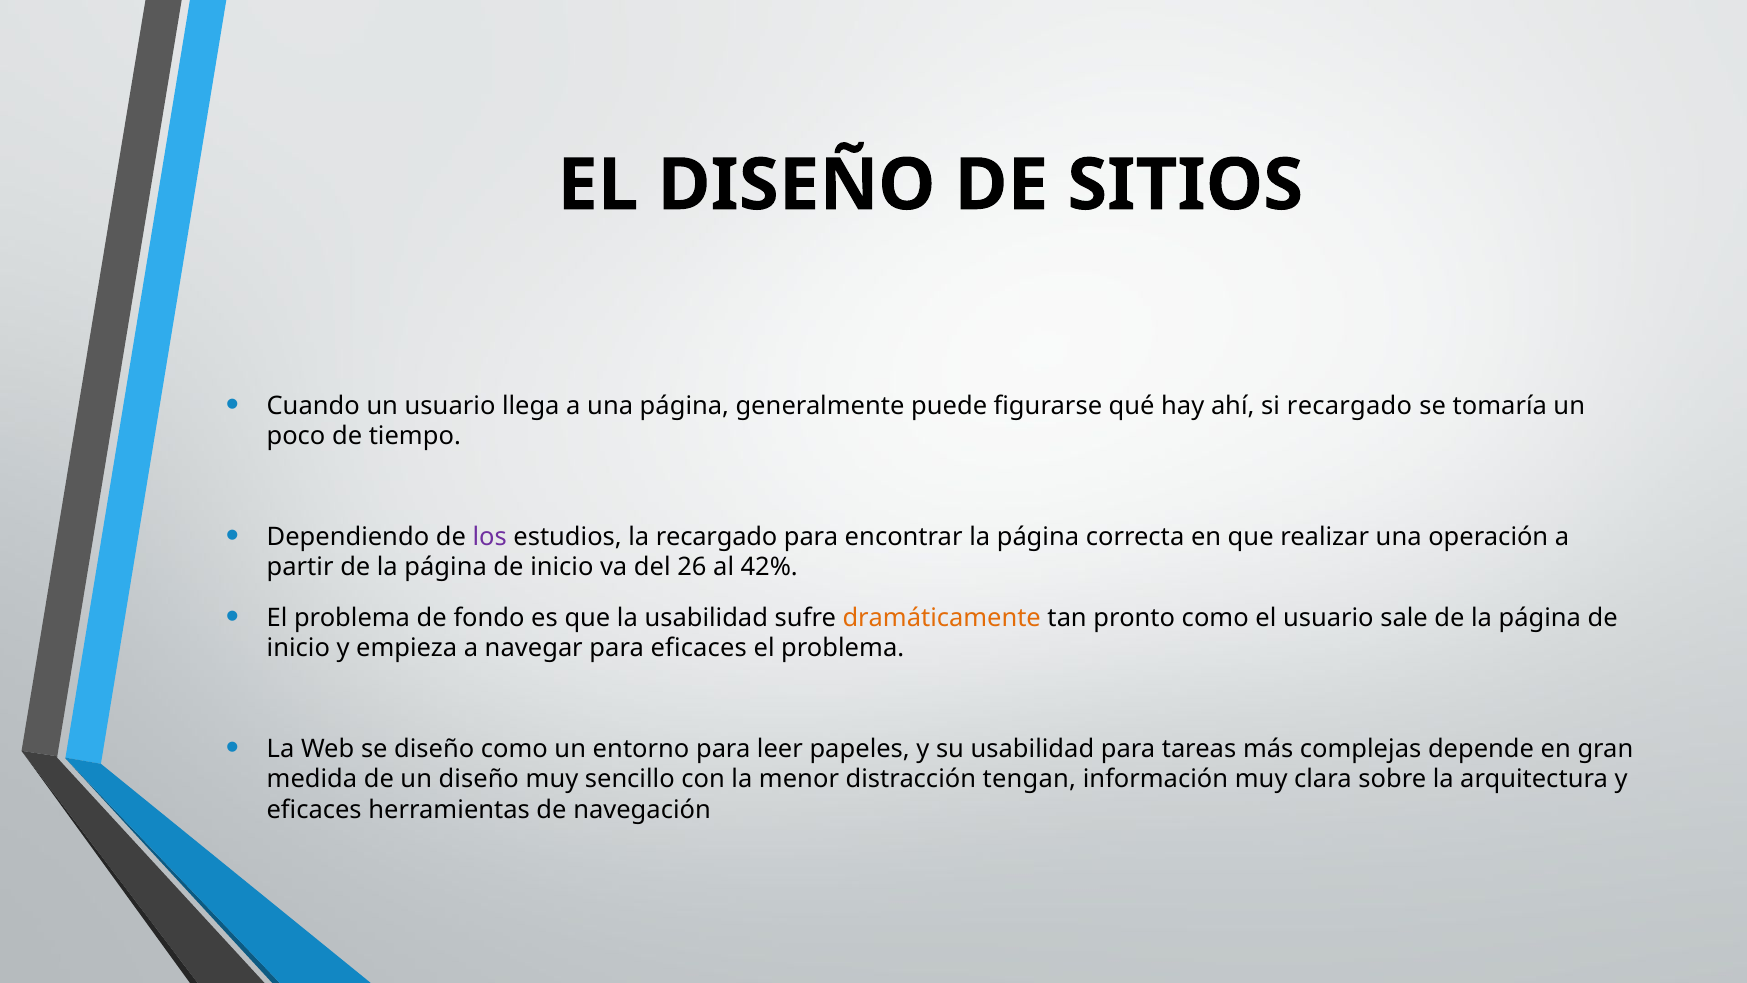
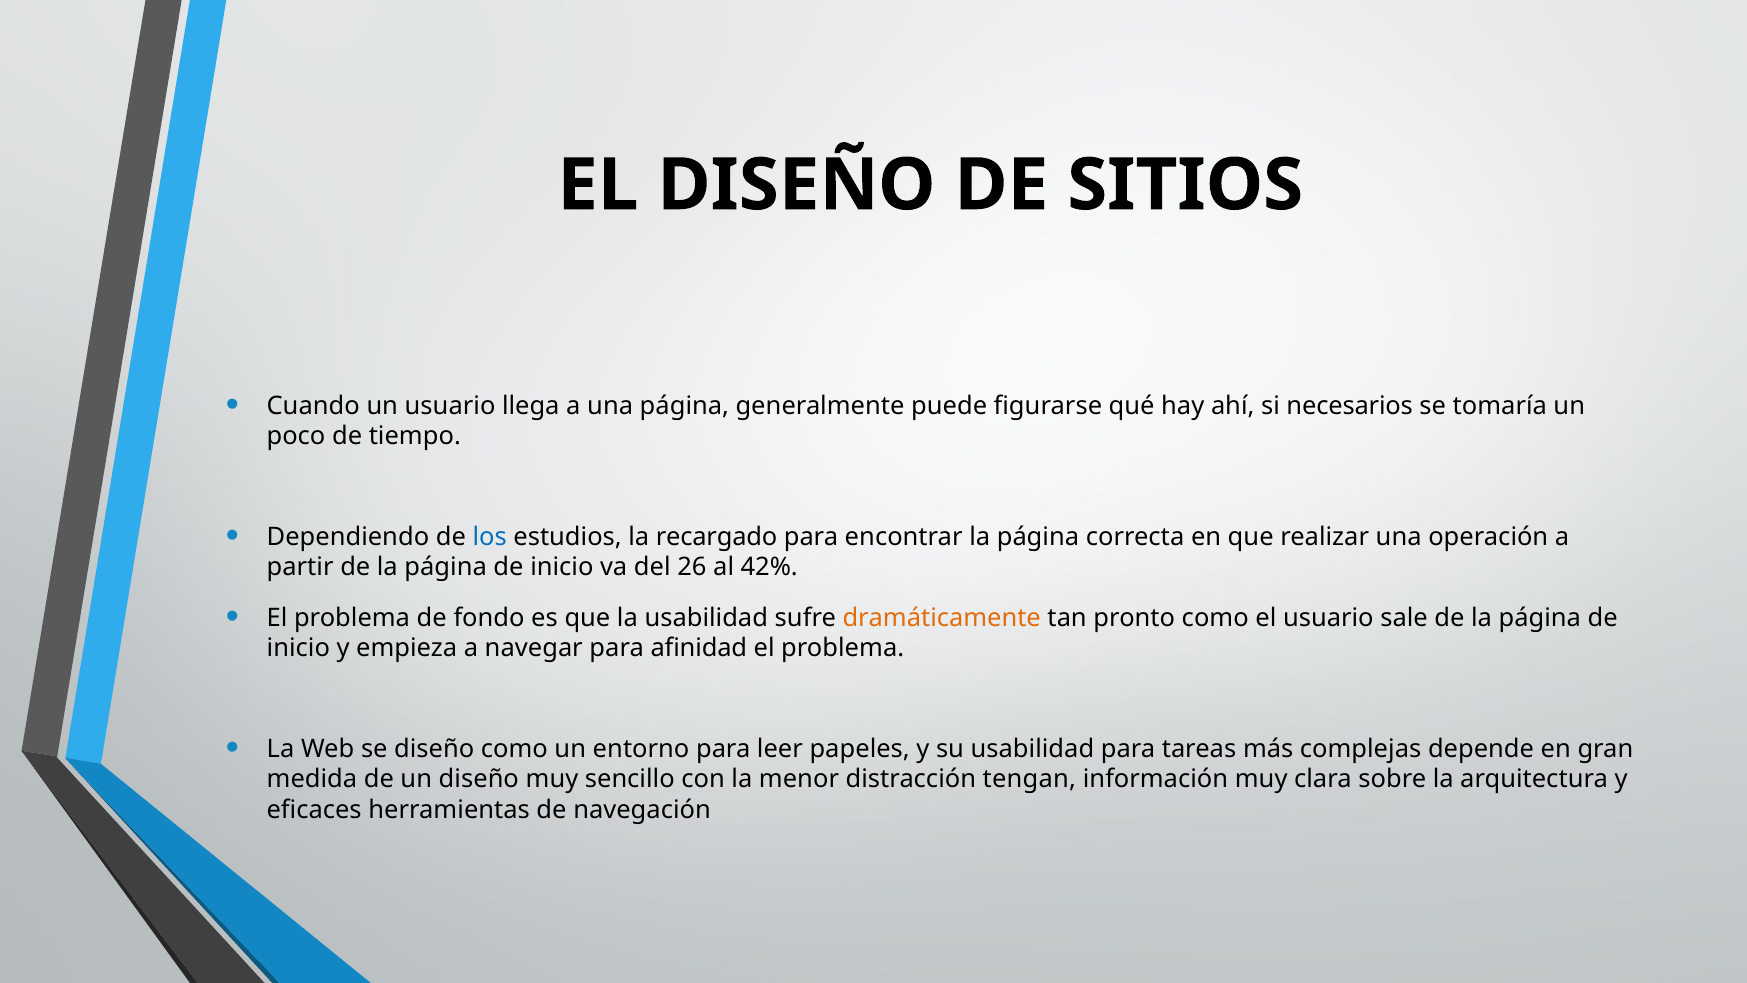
si recargado: recargado -> necesarios (1350, 406)
los colour: purple -> blue (490, 537)
para eficaces: eficaces -> afinidad (699, 648)
